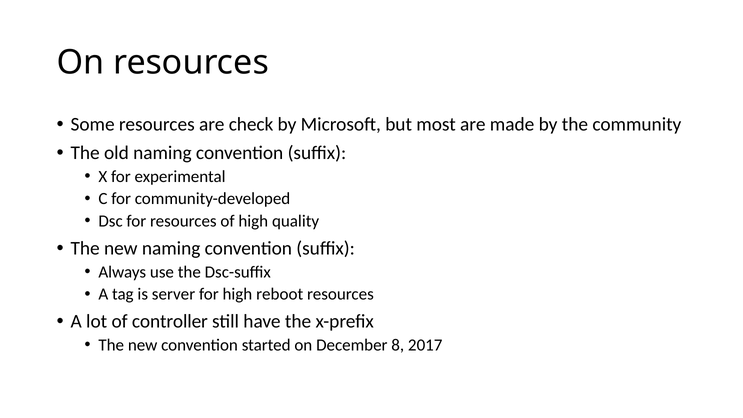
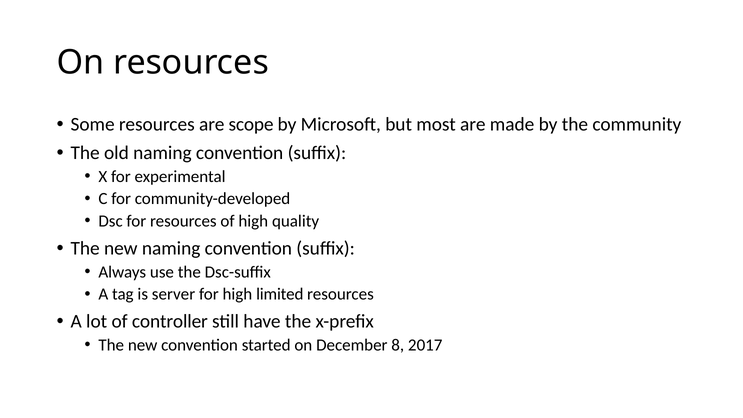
check: check -> scope (251, 124)
reboot: reboot -> limited (280, 294)
